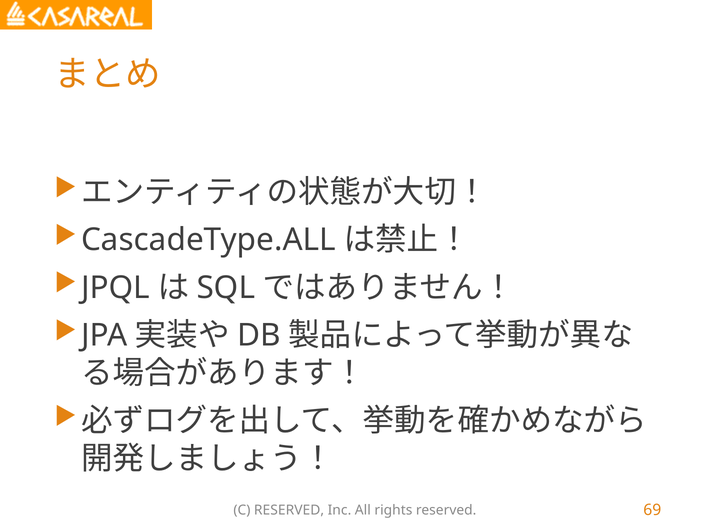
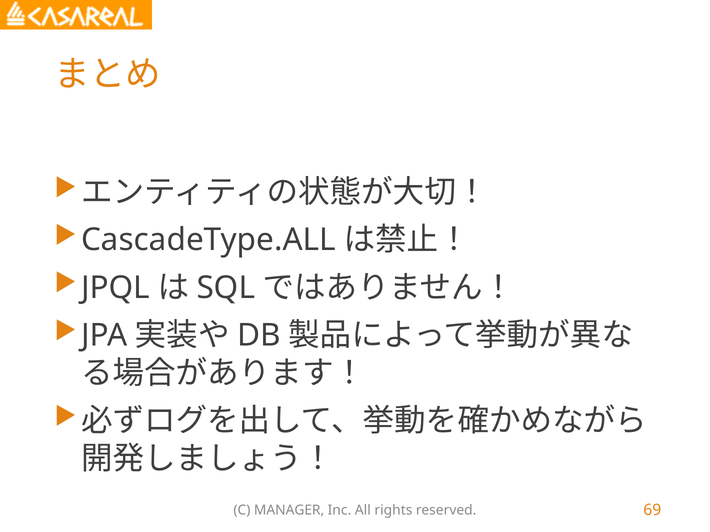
C RESERVED: RESERVED -> MANAGER (289, 511)
